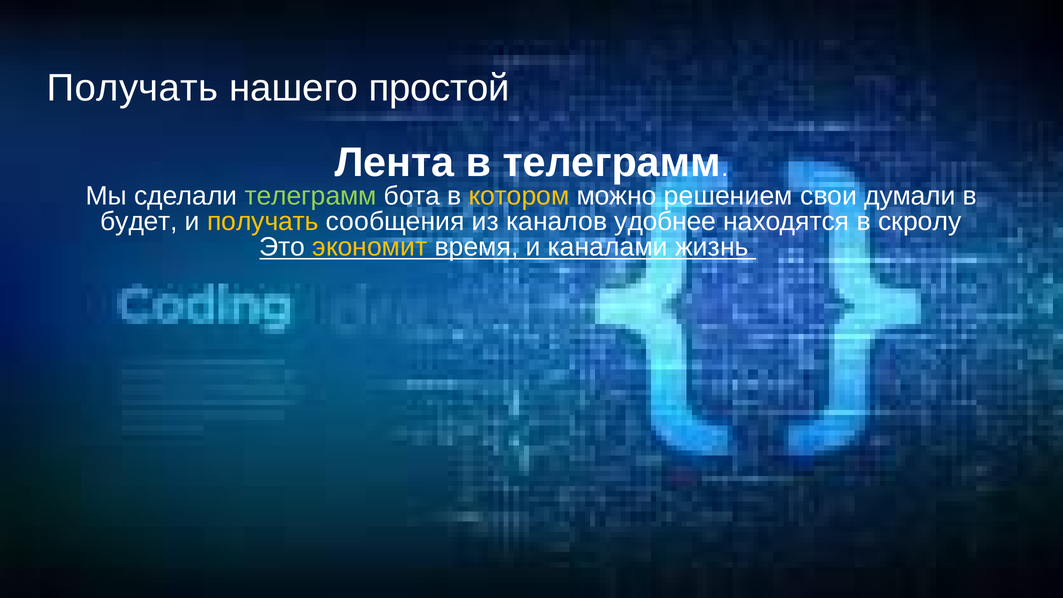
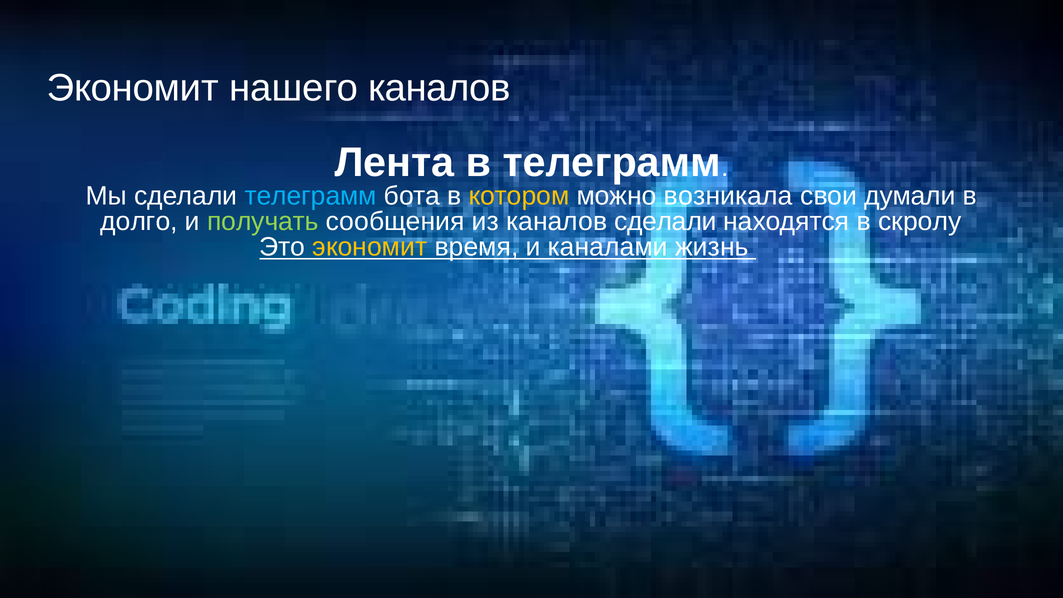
Получать: Получать -> Экономит (133, 88)
нашего простой: простой -> каналов (439, 88)
телеграмм colour: light green -> light blue (311, 196)
решением: решением -> возникала (728, 196)
будет: будет -> долго (139, 221)
получать colour: yellow -> light green (263, 221)
каналов удобнее: удобнее -> сделали (665, 221)
